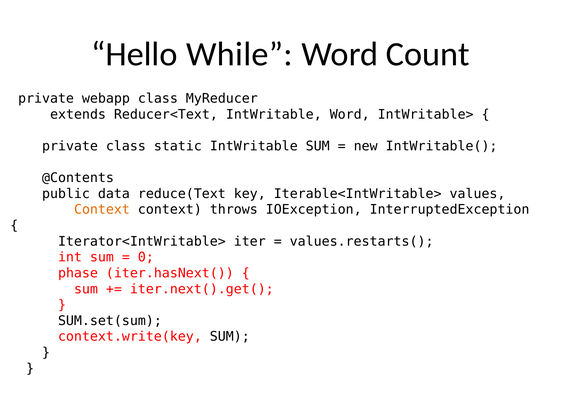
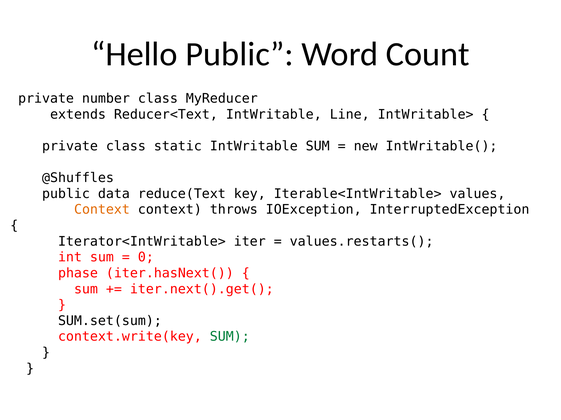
Hello While: While -> Public (240, 54)
webapp: webapp -> number (106, 99)
IntWritable Word: Word -> Line (350, 115)
@Contents: @Contents -> @Shuffles (78, 178)
SUM colour: black -> green (230, 337)
